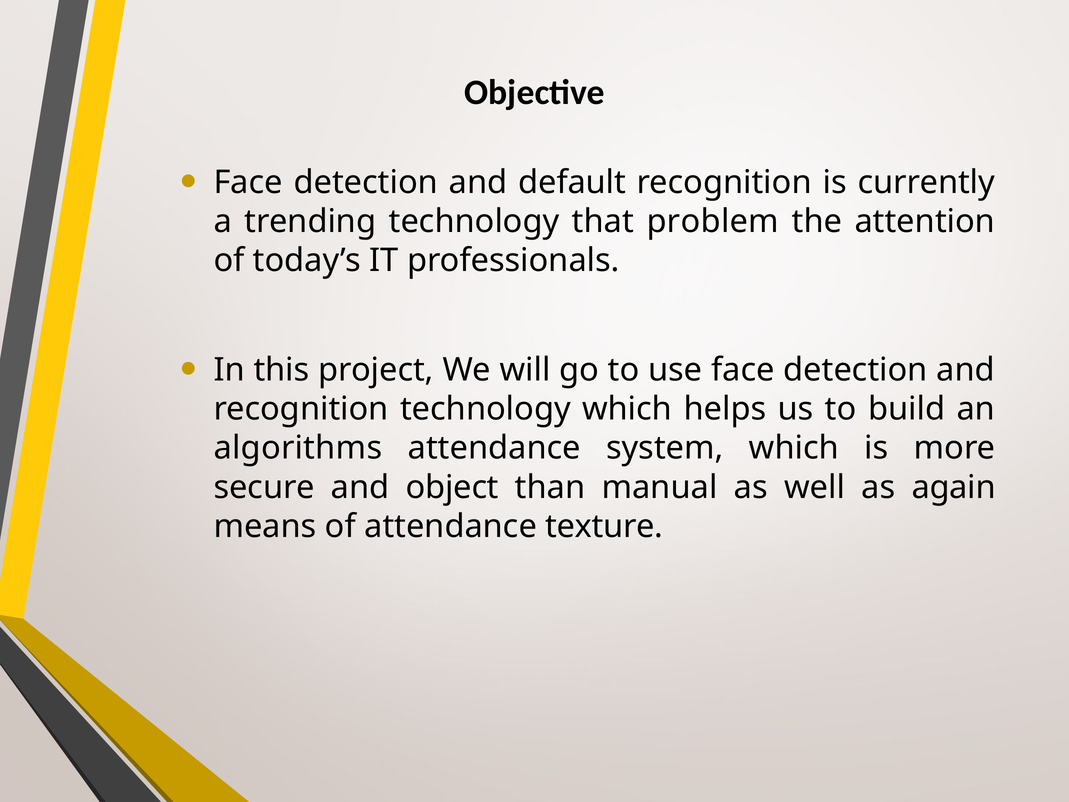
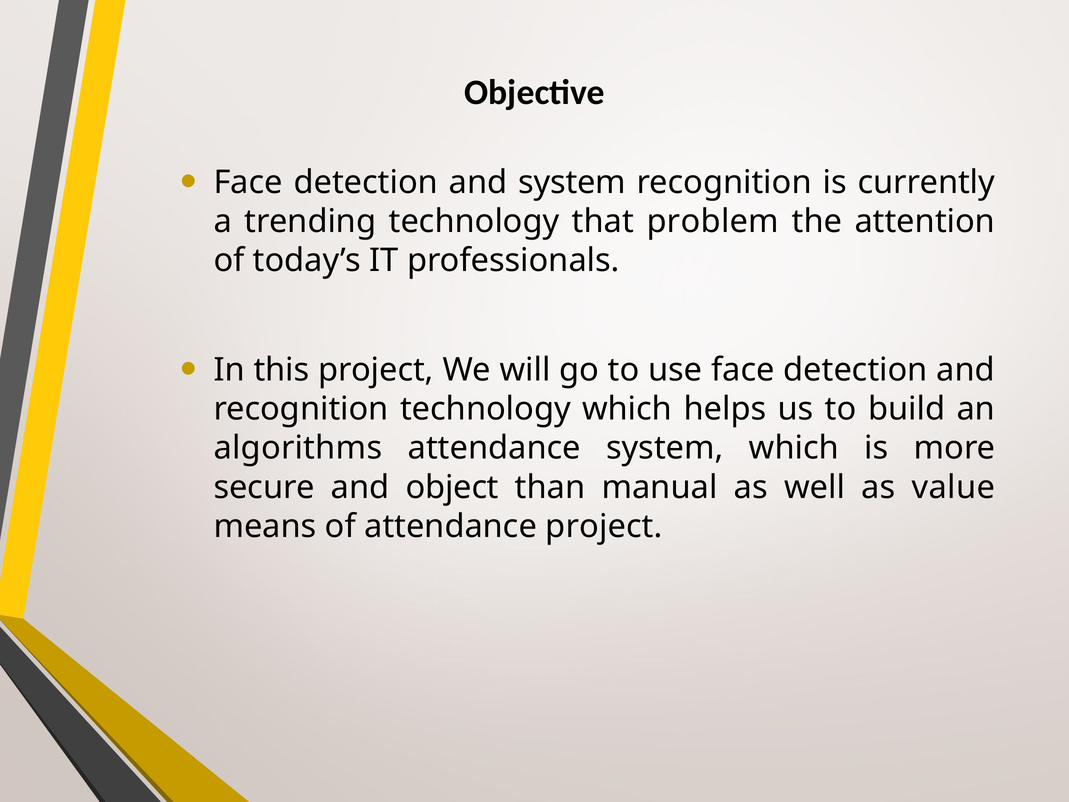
and default: default -> system (572, 182)
again: again -> value (953, 487)
attendance texture: texture -> project (604, 526)
